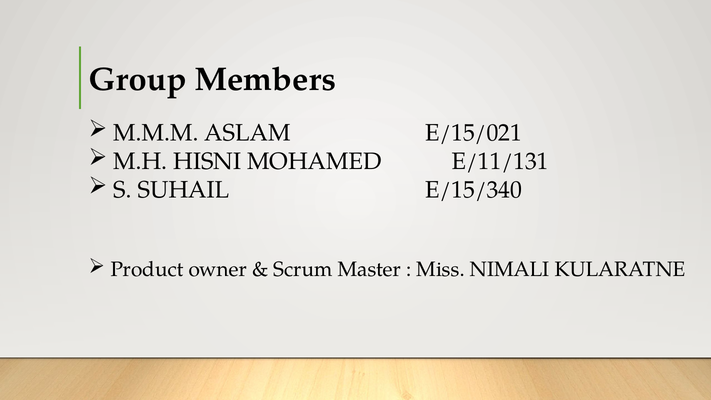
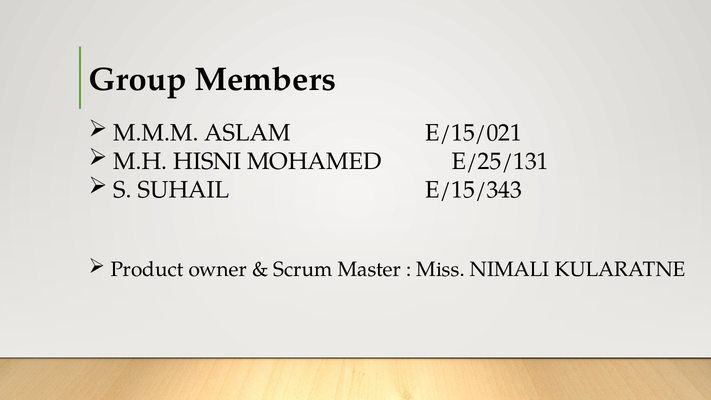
E/11/131: E/11/131 -> E/25/131 (500, 161)
E/15/340: E/15/340 -> E/15/343 (474, 190)
